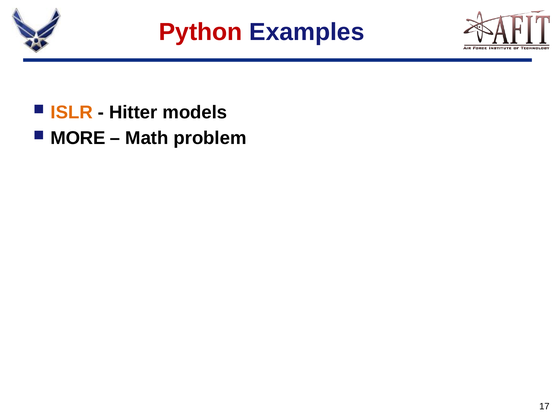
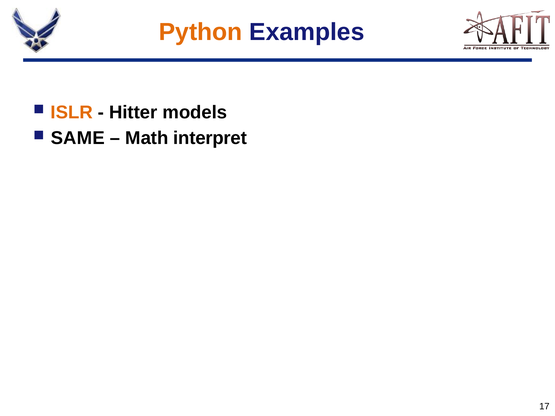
Python colour: red -> orange (201, 32)
MORE: MORE -> SAME (78, 138)
problem: problem -> interpret (210, 138)
